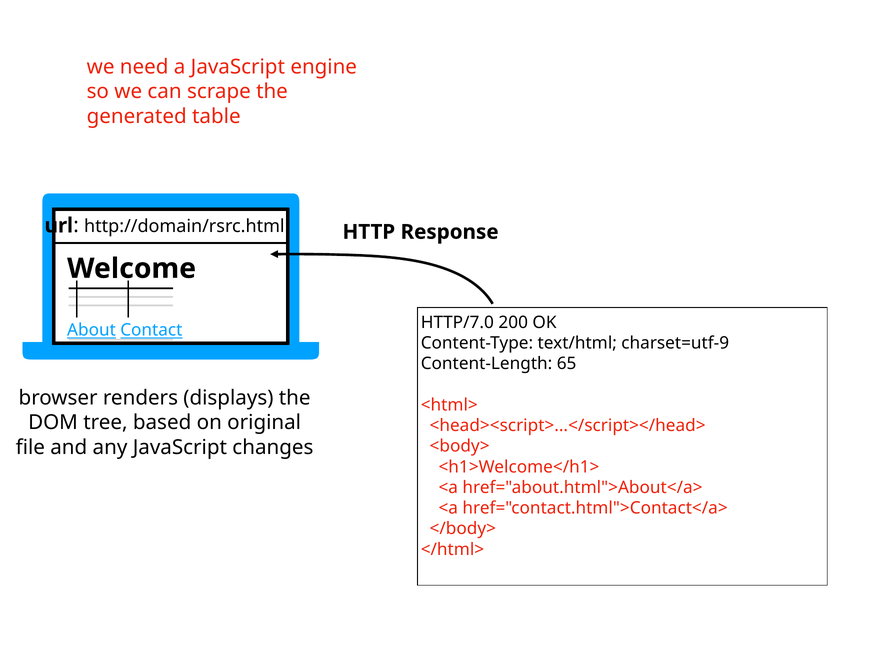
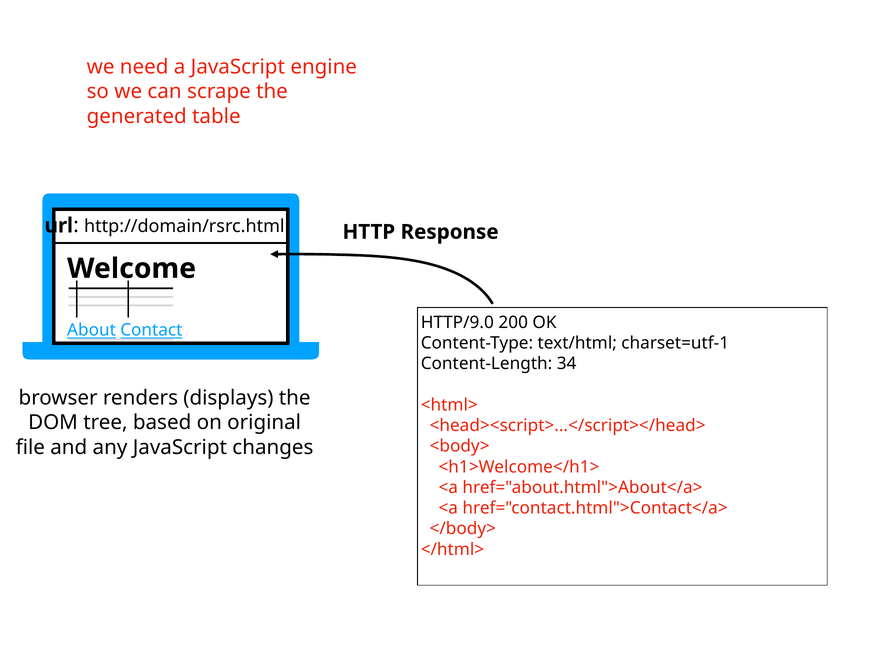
HTTP/7.0: HTTP/7.0 -> HTTP/9.0 (457, 323)
charset=utf-9: charset=utf-9 -> charset=utf-1 (675, 343)
65: 65 -> 34 (567, 364)
